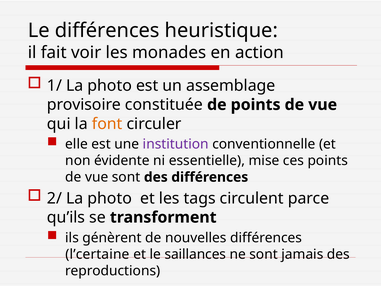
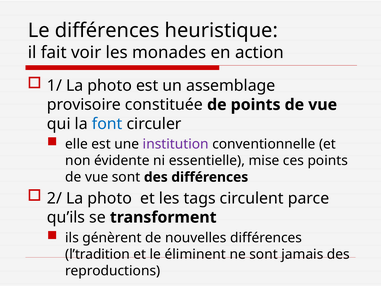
font colour: orange -> blue (107, 124)
l’certaine: l’certaine -> l’tradition (98, 254)
saillances: saillances -> éliminent (195, 254)
